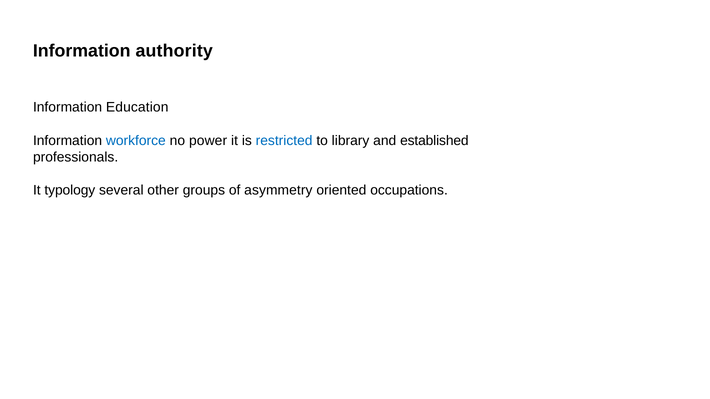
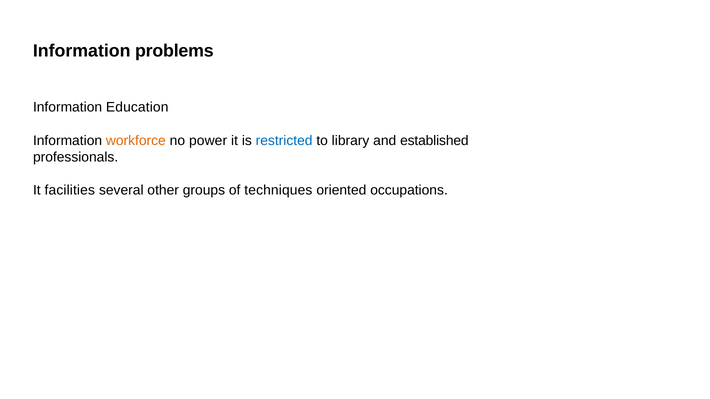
authority: authority -> problems (174, 51)
workforce colour: blue -> orange (136, 141)
typology: typology -> facilities (70, 190)
asymmetry: asymmetry -> techniques (278, 190)
